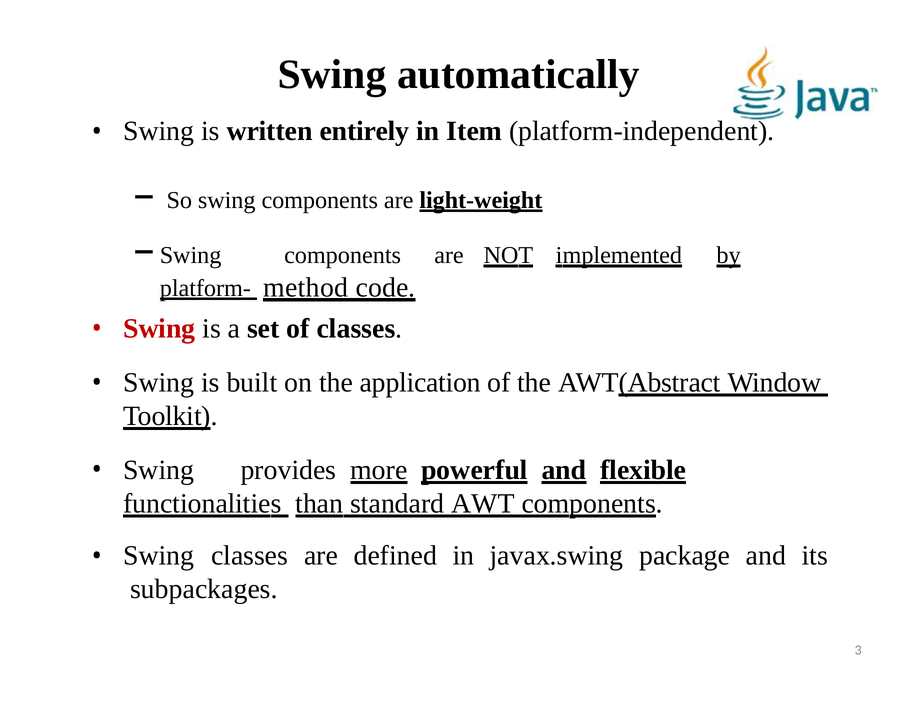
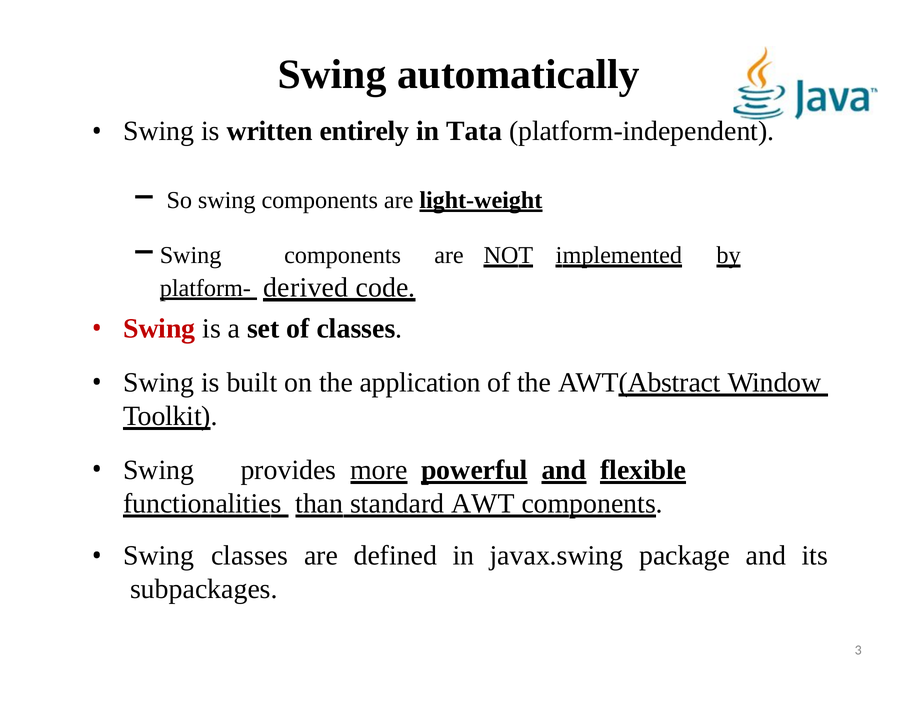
Item: Item -> Tata (474, 131)
method: method -> derived (306, 287)
